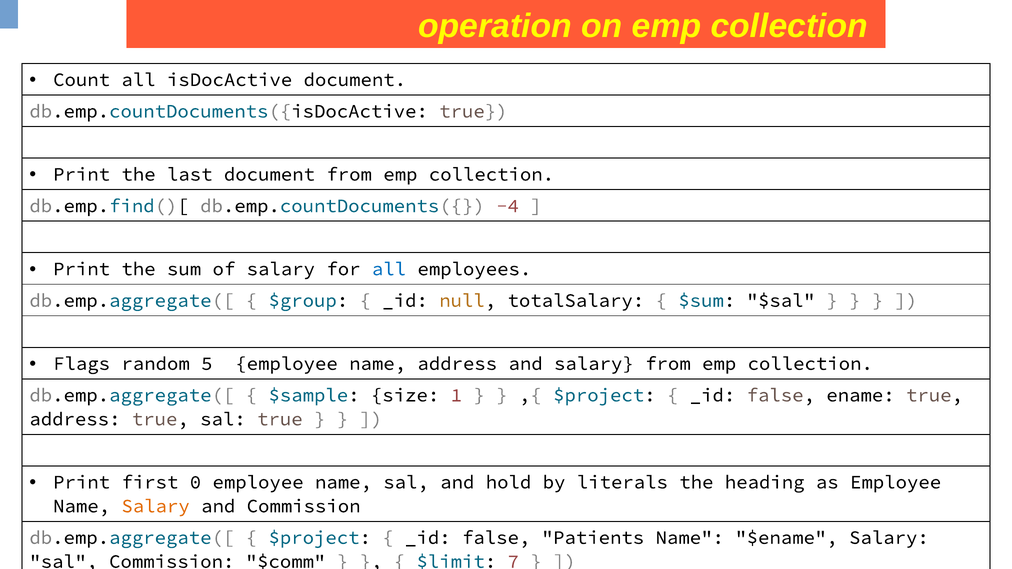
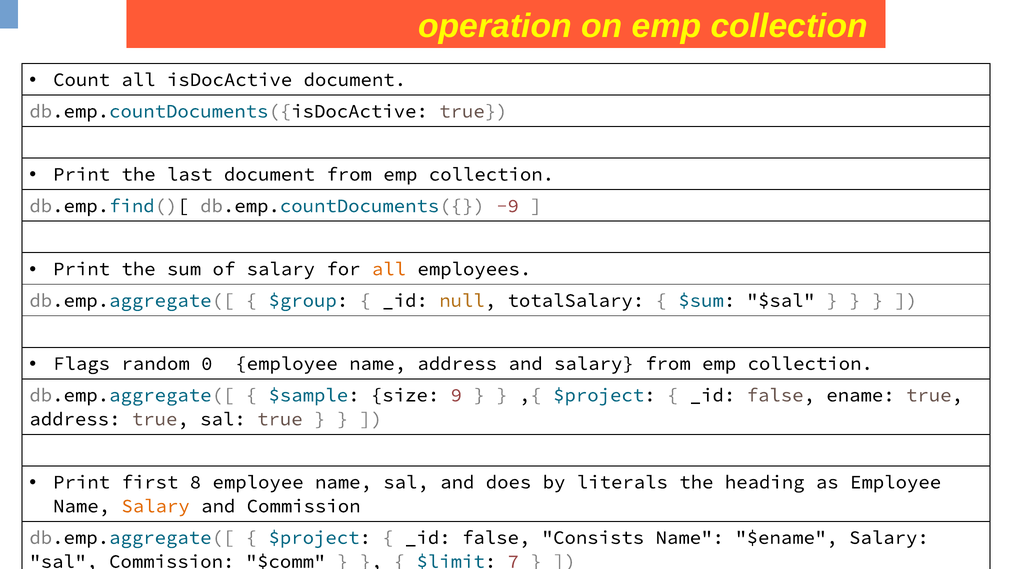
-4: -4 -> -9 (508, 206)
all colour: blue -> orange (389, 269)
5: 5 -> 0 (207, 364)
1: 1 -> 9 (456, 395)
0: 0 -> 8 (195, 482)
hold: hold -> does (509, 482)
Patients: Patients -> Consists (593, 538)
